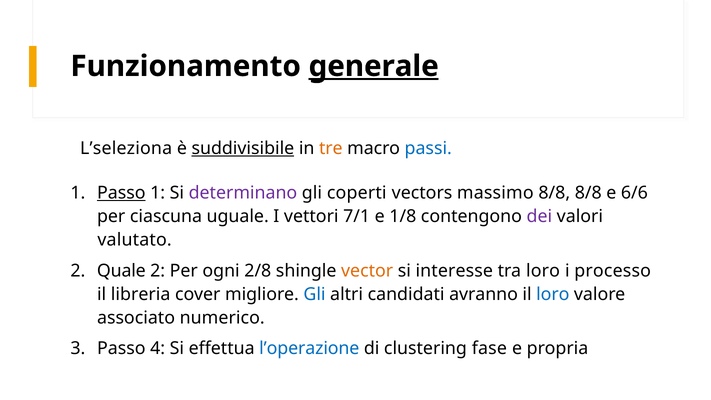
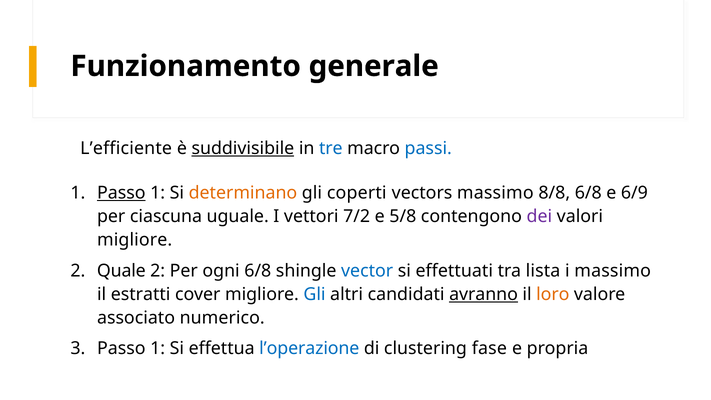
generale underline: present -> none (374, 66)
L’seleziona: L’seleziona -> L’efficiente (126, 148)
tre colour: orange -> blue (331, 148)
determinano colour: purple -> orange (243, 193)
8/8 8/8: 8/8 -> 6/8 (588, 193)
6/6: 6/6 -> 6/9 (634, 193)
7/1: 7/1 -> 7/2 (357, 216)
1/8: 1/8 -> 5/8 (403, 216)
valutato: valutato -> migliore (135, 240)
ogni 2/8: 2/8 -> 6/8 (258, 271)
vector colour: orange -> blue (367, 271)
interesse: interesse -> effettuati (454, 271)
tra loro: loro -> lista (543, 271)
i processo: processo -> massimo (613, 271)
libreria: libreria -> estratti (141, 294)
avranno underline: none -> present (484, 294)
loro colour: blue -> orange (553, 294)
3 Passo 4: 4 -> 1 (158, 349)
